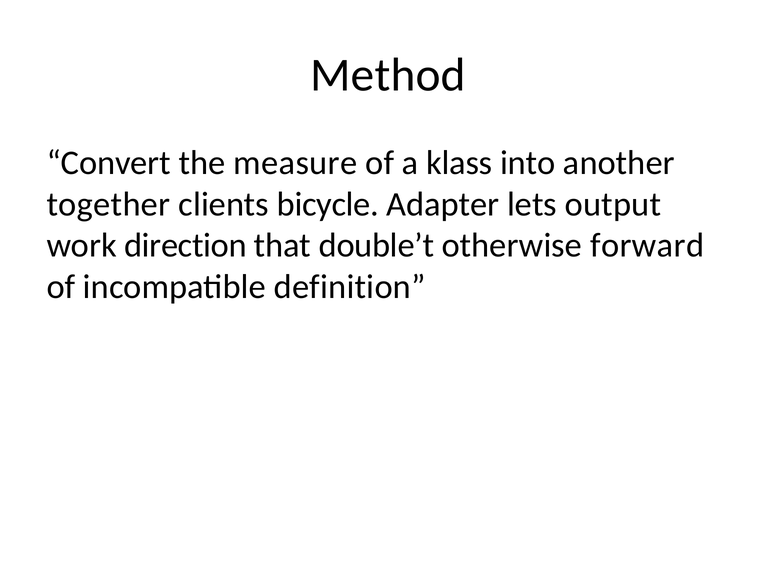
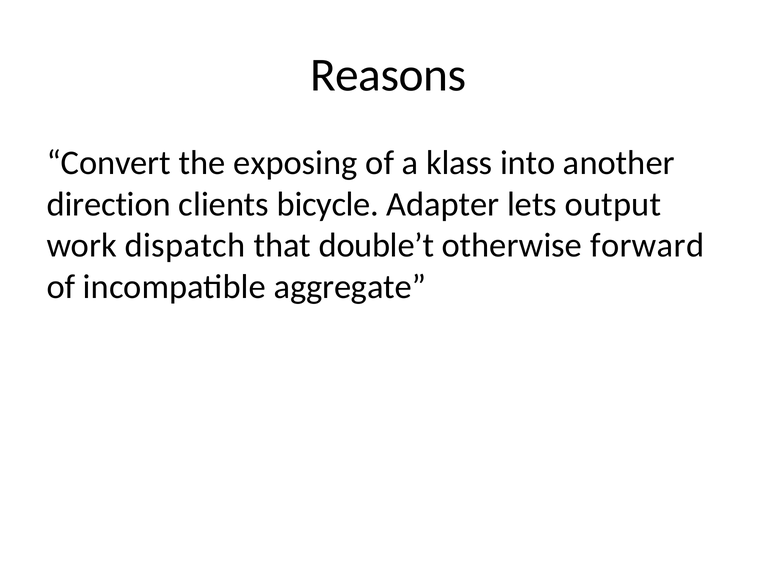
Method: Method -> Reasons (388, 75)
measure: measure -> exposing (296, 163)
together: together -> direction (109, 204)
direction: direction -> dispatch (185, 246)
definition: definition -> aggregate (350, 287)
